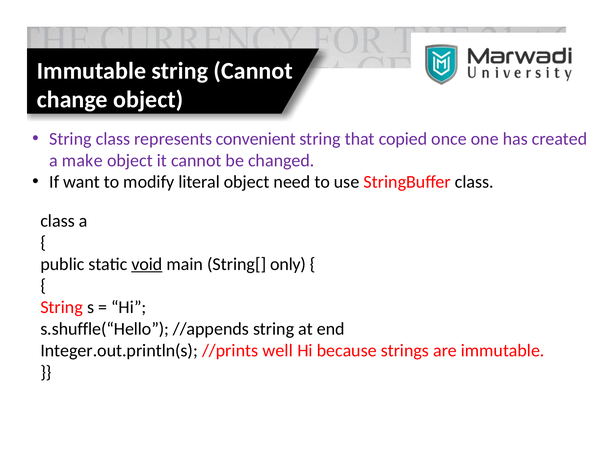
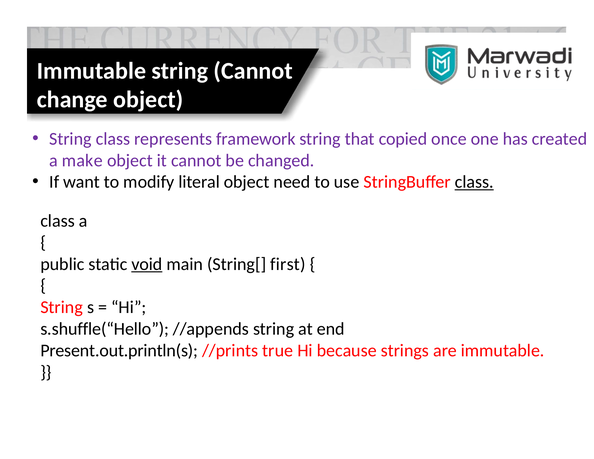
convenient: convenient -> framework (256, 139)
class underline: none -> present (474, 182)
only: only -> first (288, 264)
Integer.out.println(s: Integer.out.println(s -> Present.out.println(s (119, 350)
well: well -> true (278, 350)
